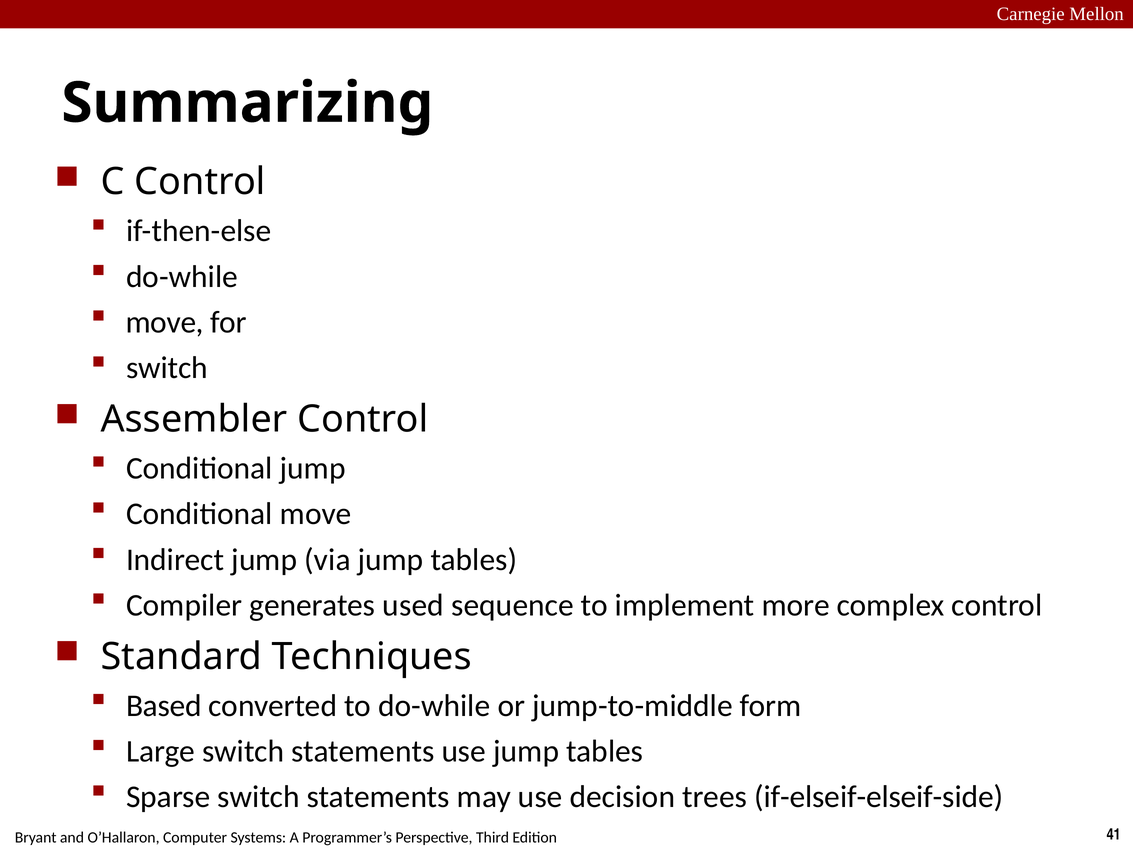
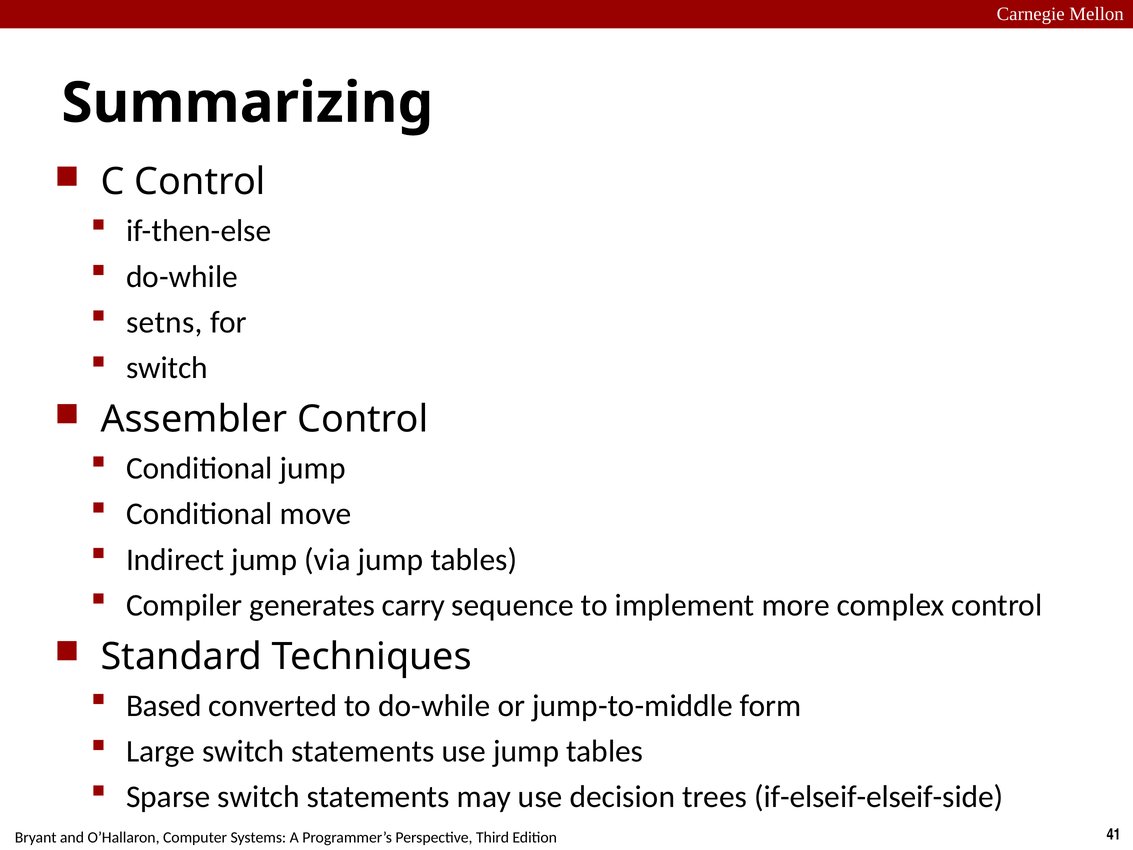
move: move -> setns (164, 322)
used: used -> carry (413, 605)
